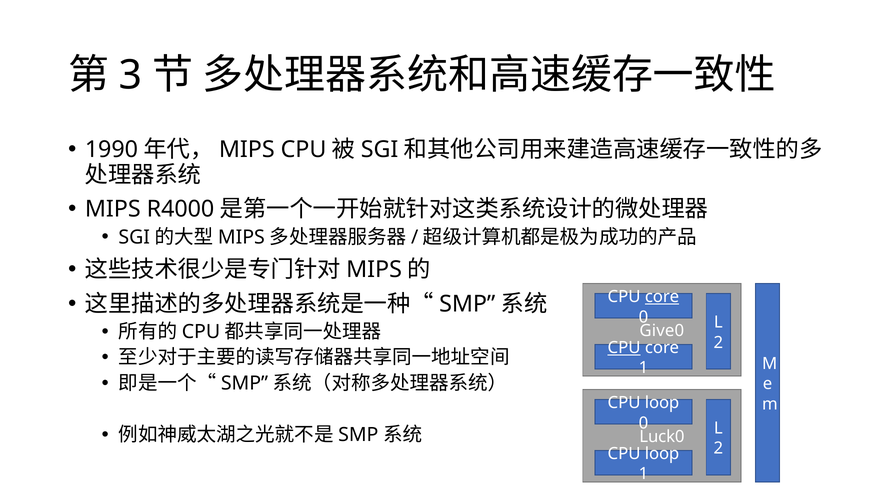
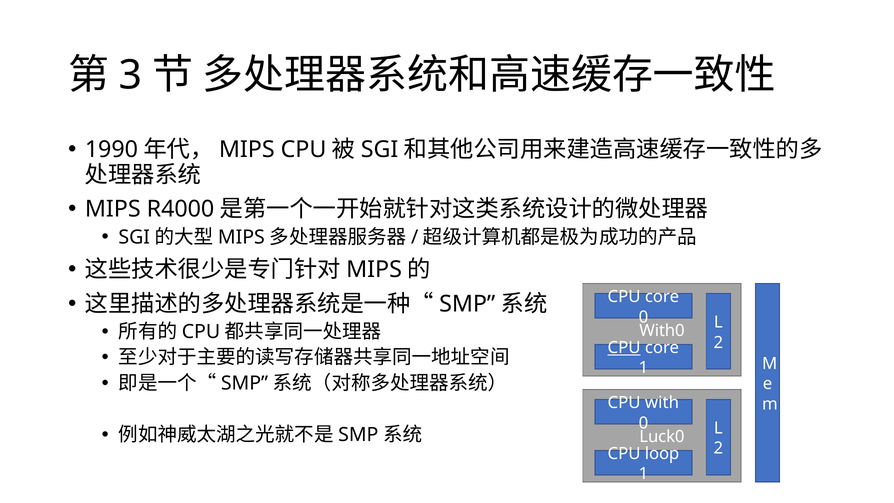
core underline: present -> none (662, 297)
Give0: Give0 -> With0 (662, 331)
loop: loop -> with (662, 403)
